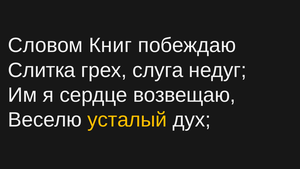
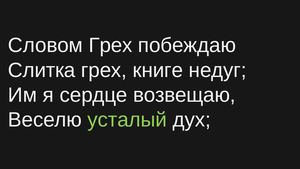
Словом Книг: Книг -> Грех (110, 45)
слуга: слуга -> книге (158, 70)
усталый colour: yellow -> light green (127, 120)
